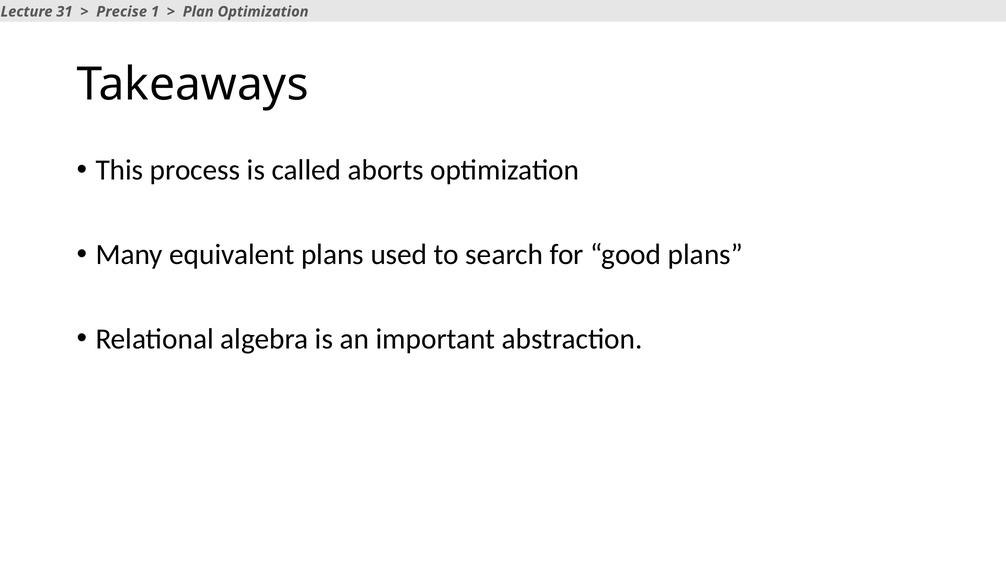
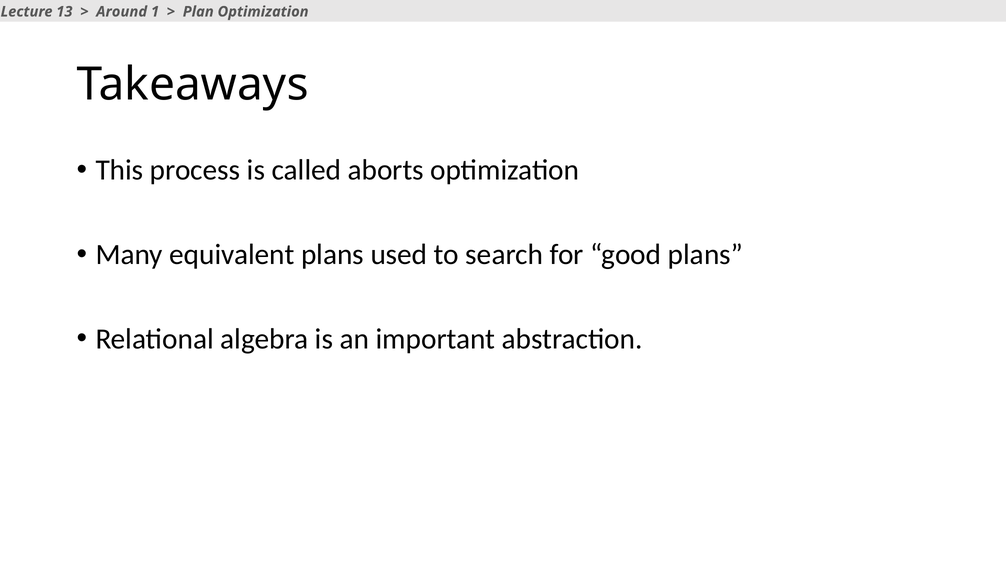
31: 31 -> 13 (64, 12)
Precise: Precise -> Around (122, 12)
